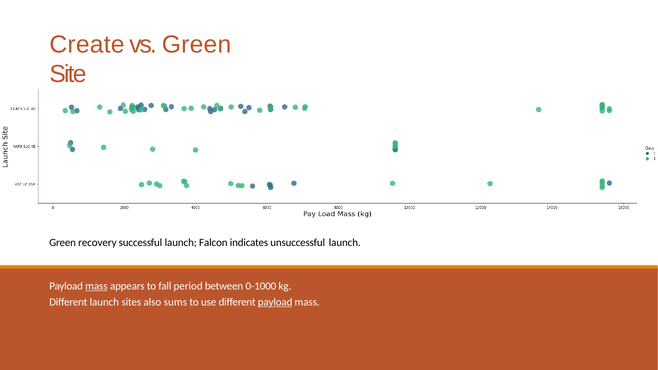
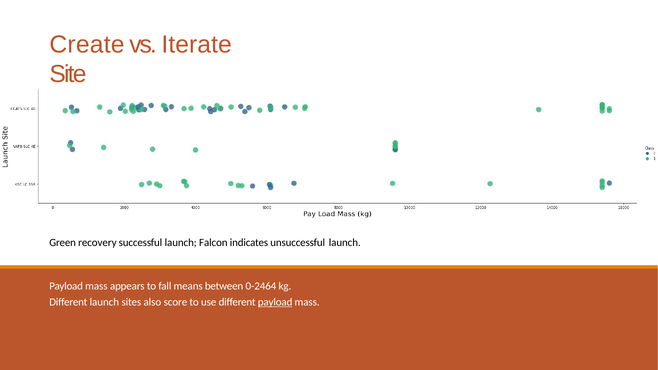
vs Green: Green -> Iterate (197, 45)
mass underline: present -> none (96, 286)
period: period -> means (188, 286)
0-1000: 0-1000 -> 0-2464 (261, 286)
sums: sums -> score (175, 302)
